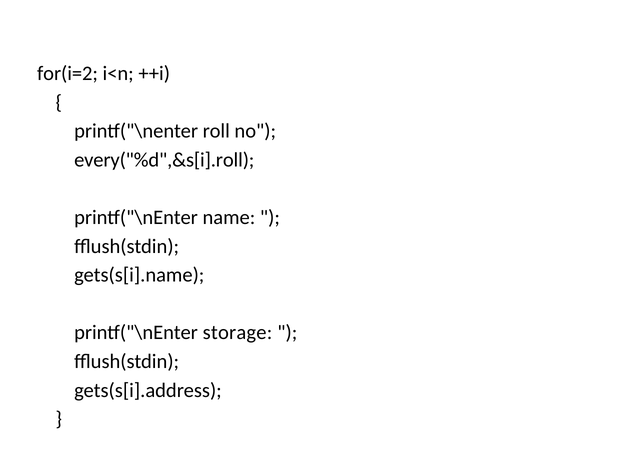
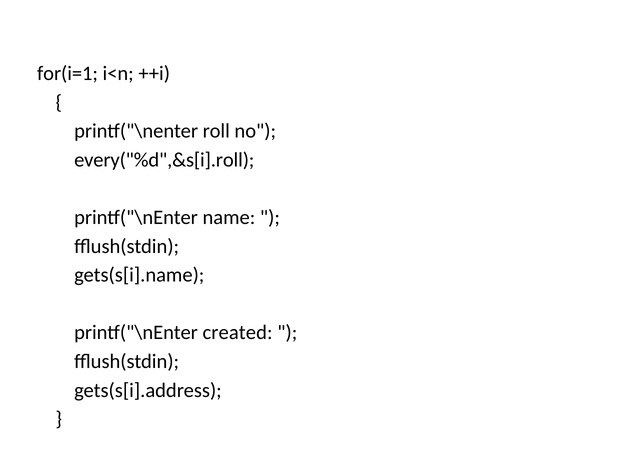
for(i=2: for(i=2 -> for(i=1 (67, 73)
storage: storage -> created (238, 332)
